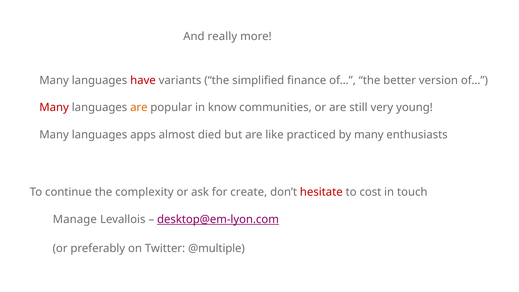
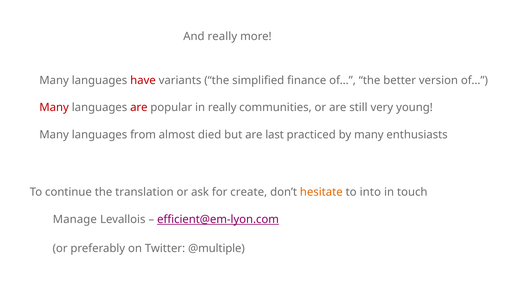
are colour: orange -> red (139, 108)
in know: know -> really (222, 108)
apps: apps -> from (143, 135)
like: like -> last (275, 135)
complexity: complexity -> translation (144, 192)
hesitate colour: red -> orange (321, 192)
cost: cost -> into (370, 192)
desktop@em-lyon.com: desktop@em-lyon.com -> efficient@em-lyon.com (218, 219)
